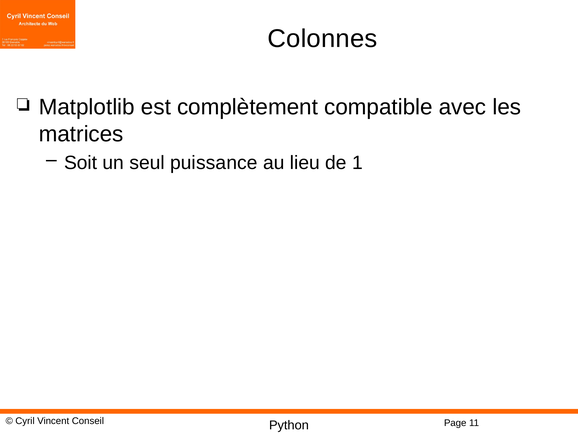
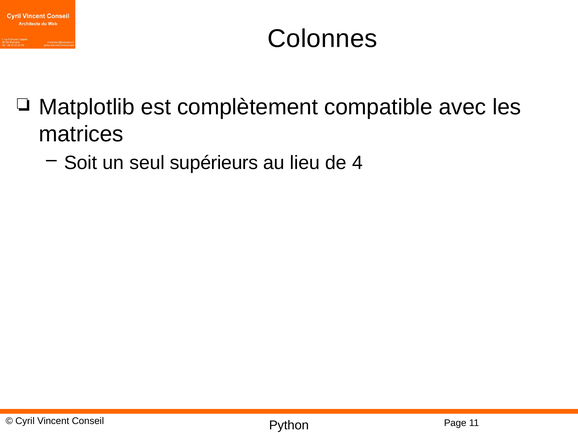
puissance: puissance -> supérieurs (214, 163)
1: 1 -> 4 (357, 163)
